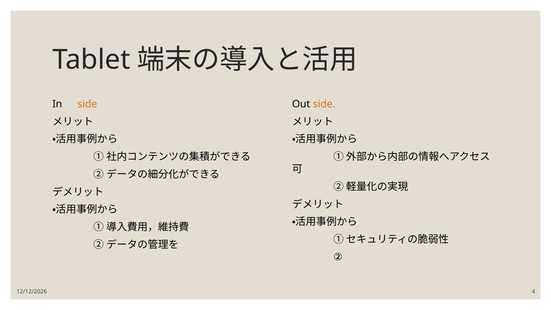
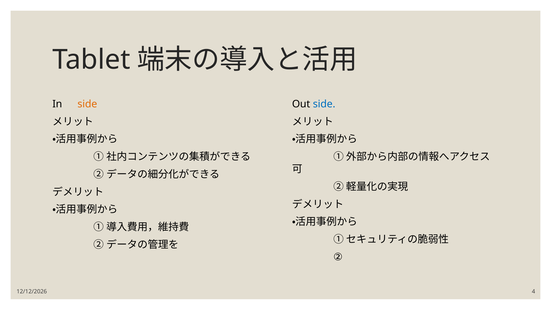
side colour: orange -> blue (324, 104)
